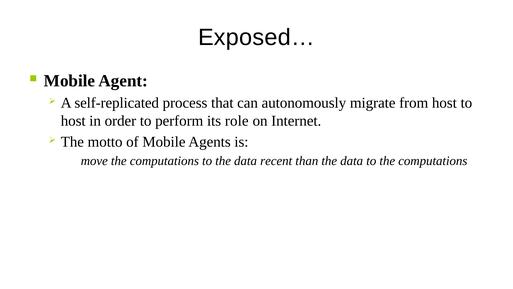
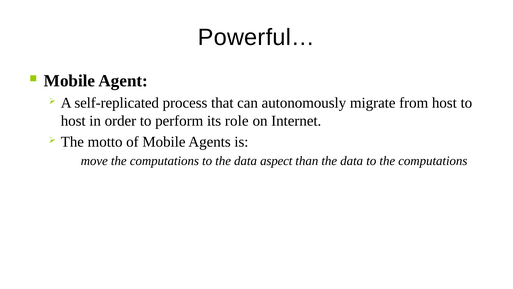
Exposed…: Exposed… -> Powerful… (256, 37)
recent: recent -> aspect (276, 161)
